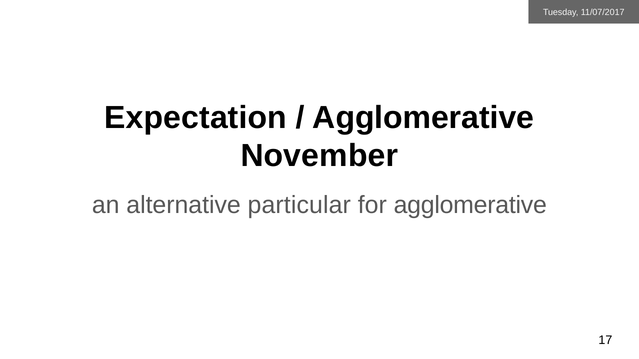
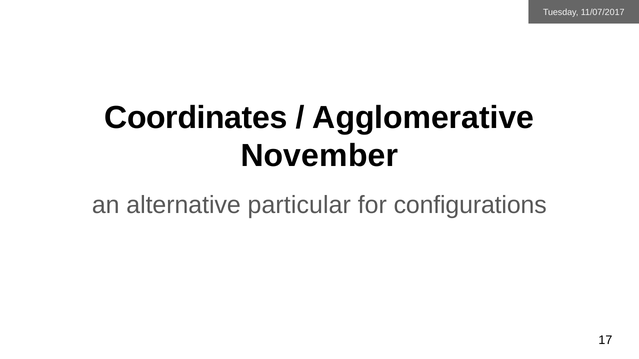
Expectation: Expectation -> Coordinates (196, 118)
for agglomerative: agglomerative -> configurations (470, 205)
